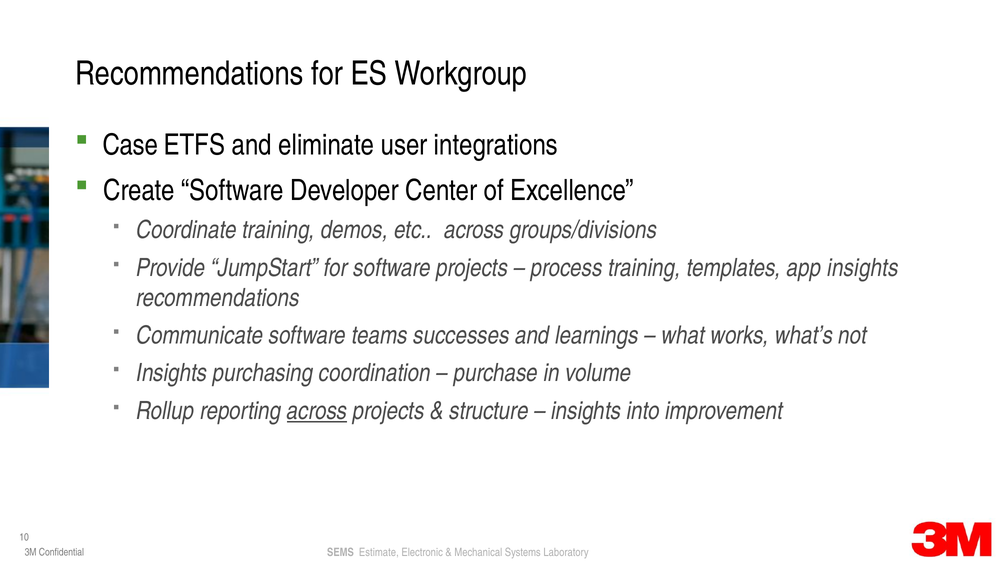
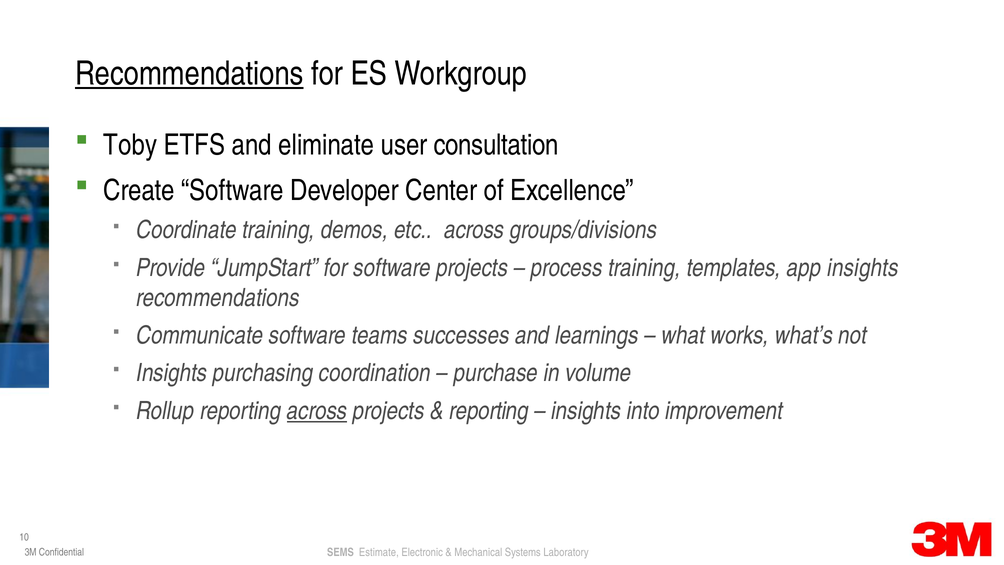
Recommendations underline: none -> present (189, 74)
Case: Case -> Toby (130, 145)
integrations: integrations -> consultation (496, 145)
structure: structure -> reporting (489, 411)
